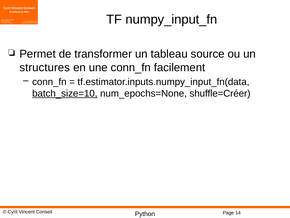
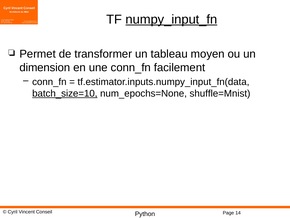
numpy_input_fn underline: none -> present (171, 19)
source: source -> moyen (208, 54)
structures: structures -> dimension (45, 67)
shuffle=Créer: shuffle=Créer -> shuffle=Mnist (220, 93)
